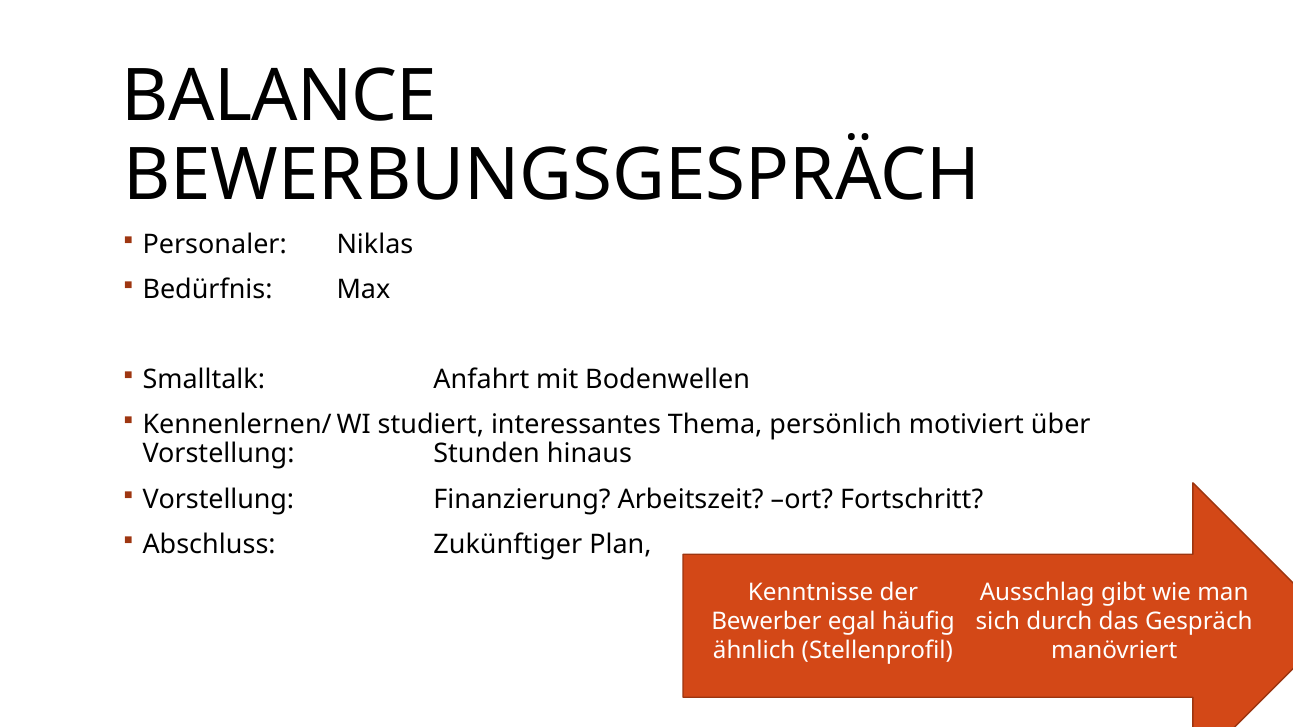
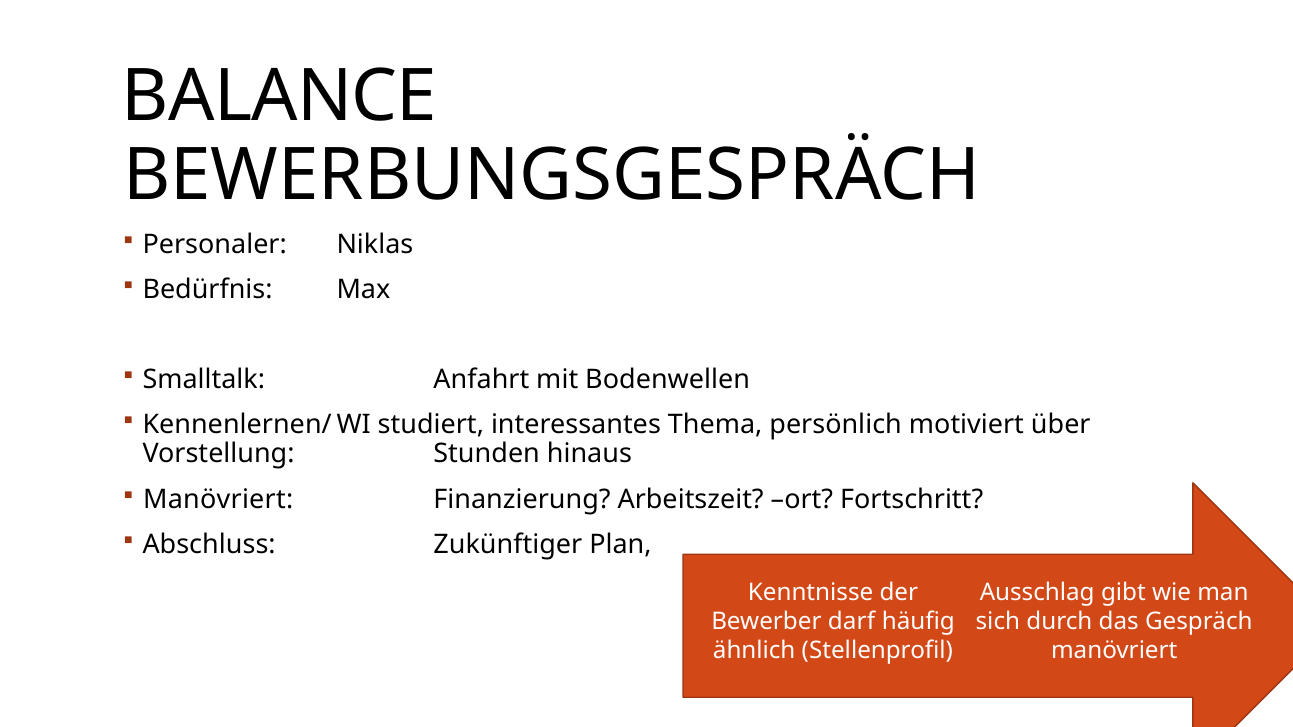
Vorstellung: Vorstellung -> Manövriert (218, 500)
egal: egal -> darf (852, 622)
